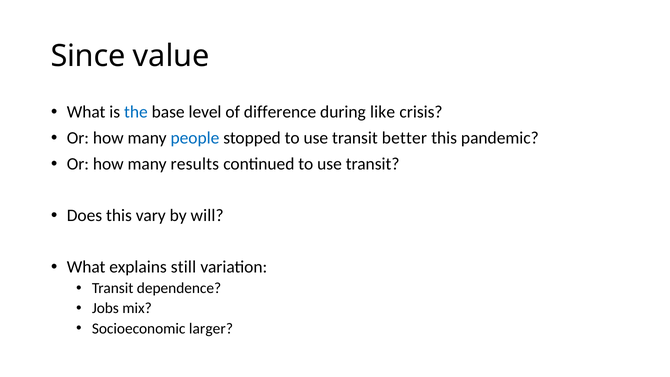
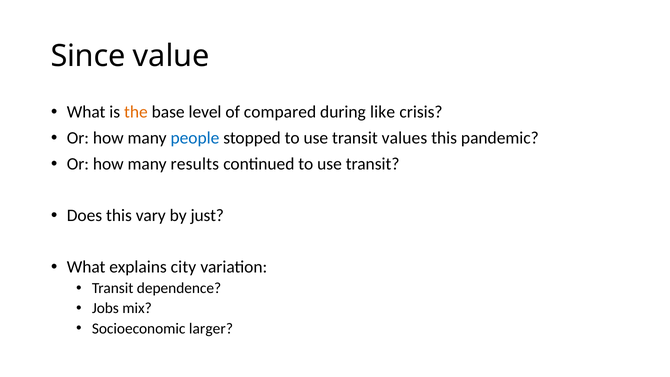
the colour: blue -> orange (136, 112)
difference: difference -> compared (280, 112)
better: better -> values (404, 138)
will: will -> just (207, 215)
still: still -> city (183, 267)
